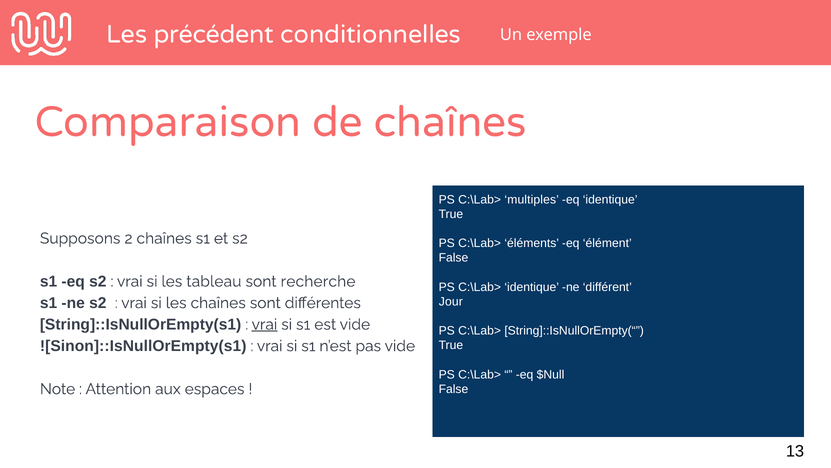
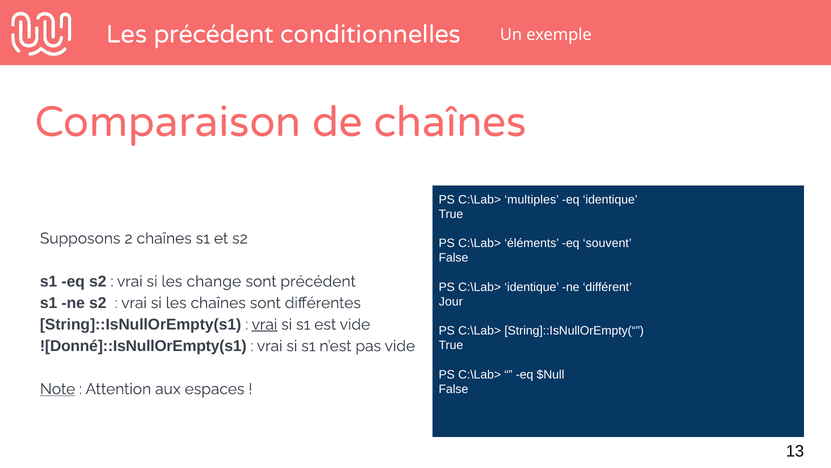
élément: élément -> souvent (607, 243)
tableau: tableau -> change (214, 281)
sont recherche: recherche -> précédent (318, 281)
![Sinon]::IsNullOrEmpty(s1: ![Sinon]::IsNullOrEmpty(s1 -> ![Donné]::IsNullOrEmpty(s1 (143, 346)
Note underline: none -> present (58, 389)
